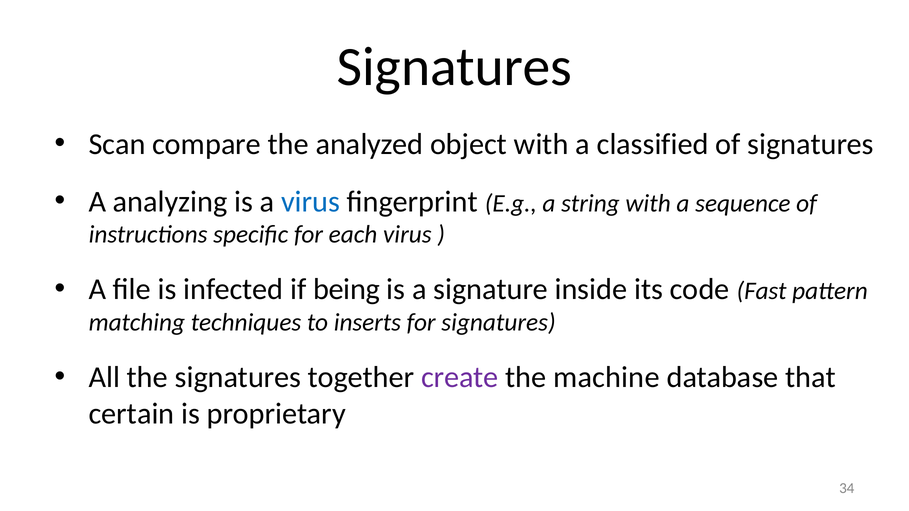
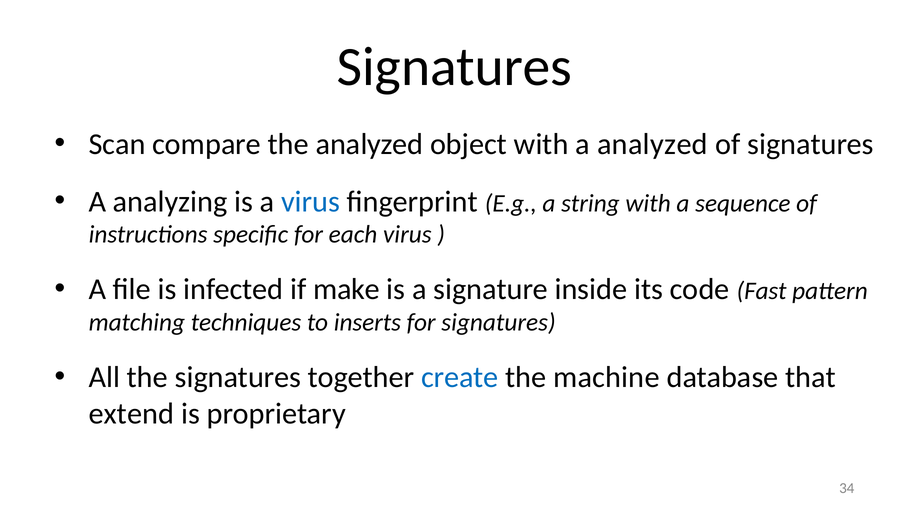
a classified: classified -> analyzed (652, 144)
being: being -> make (346, 290)
create colour: purple -> blue (460, 378)
certain: certain -> extend (131, 414)
